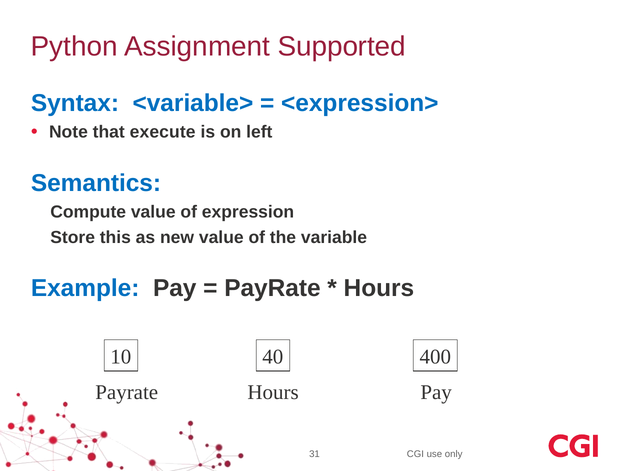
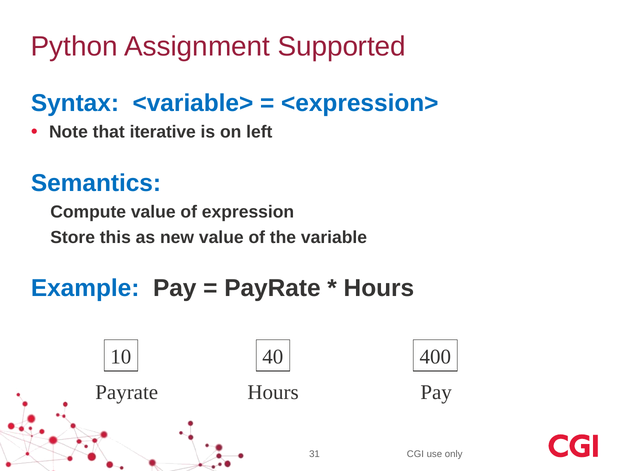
execute: execute -> iterative (163, 132)
